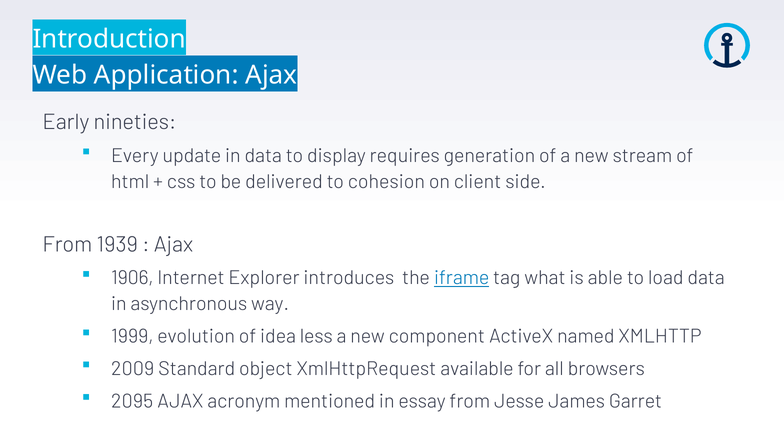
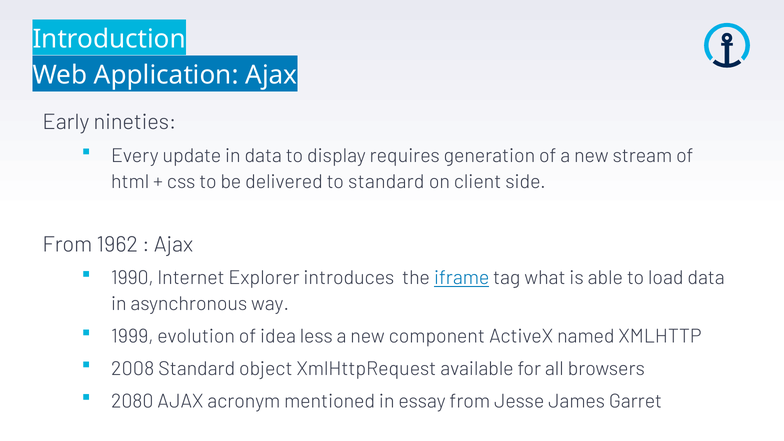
to cohesion: cohesion -> standard (386, 182)
1939: 1939 -> 1962 (117, 244)
1906: 1906 -> 1990 (132, 278)
2009: 2009 -> 2008 (133, 369)
2095: 2095 -> 2080 (132, 401)
